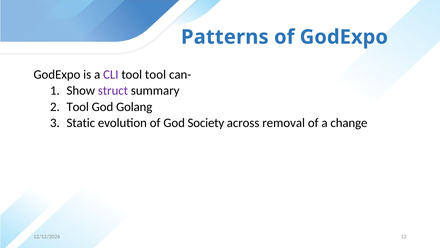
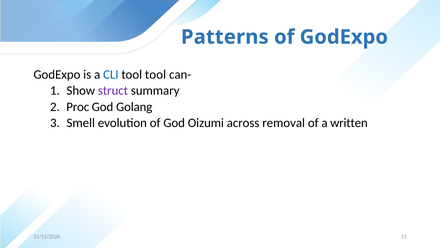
CLI colour: purple -> blue (111, 74)
Tool: Tool -> Proc (78, 107)
Static: Static -> Smell (81, 123)
Society: Society -> Oizumi (206, 123)
change: change -> written (349, 123)
